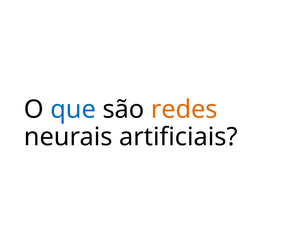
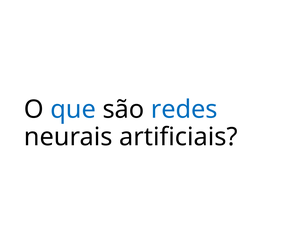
redes colour: orange -> blue (184, 109)
